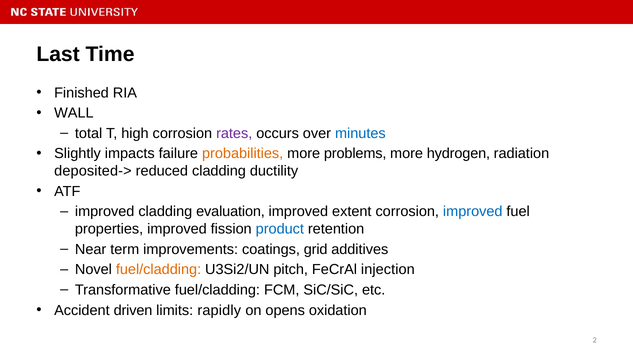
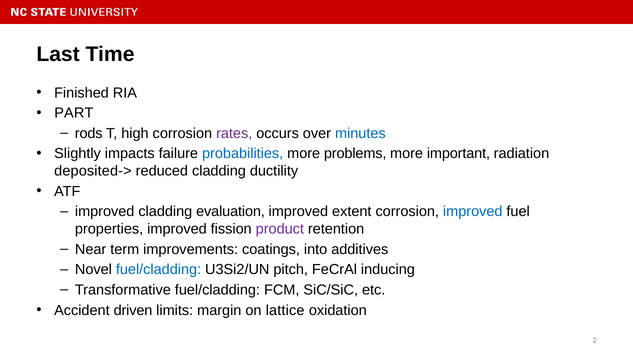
WALL: WALL -> PART (74, 113)
total: total -> rods (89, 133)
probabilities colour: orange -> blue (243, 154)
hydrogen: hydrogen -> important (458, 154)
product colour: blue -> purple (280, 229)
grid: grid -> into (316, 249)
fuel/cladding colour: orange -> blue (159, 270)
injection: injection -> inducing (388, 270)
rapidly: rapidly -> margin (219, 310)
opens: opens -> lattice (285, 310)
